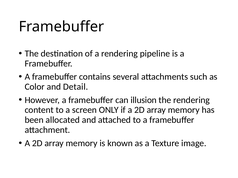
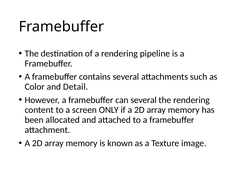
can illusion: illusion -> several (144, 100)
